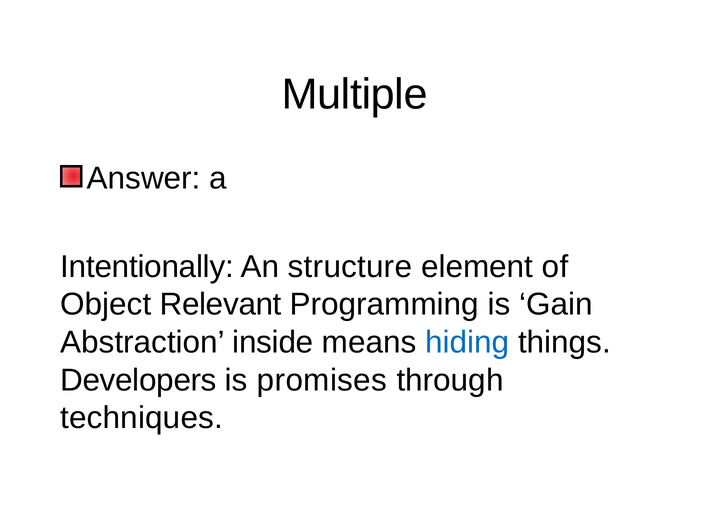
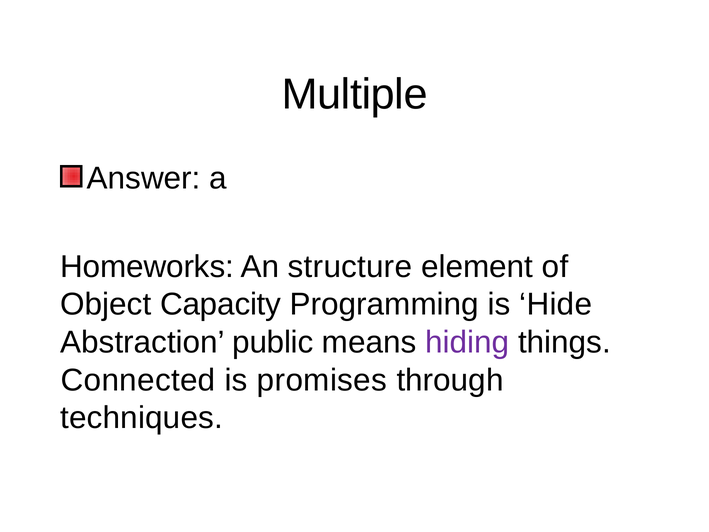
Intentionally: Intentionally -> Homeworks (147, 267)
Relevant: Relevant -> Capacity (221, 304)
Gain: Gain -> Hide (556, 304)
inside: inside -> public (273, 342)
hiding colour: blue -> purple (467, 342)
Developers: Developers -> Connected (138, 380)
